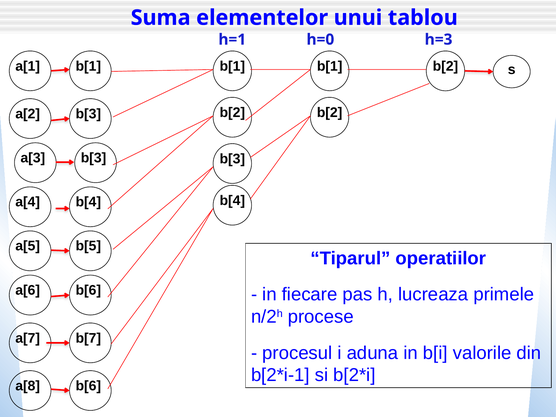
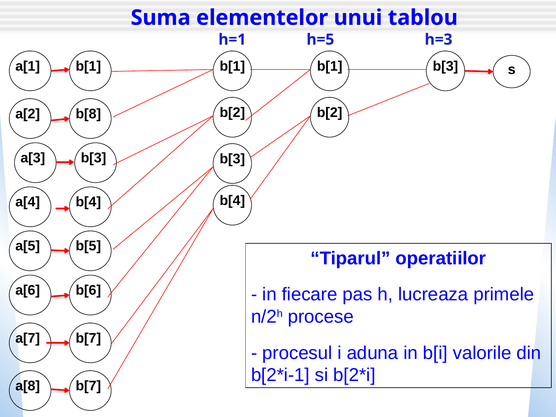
h=0: h=0 -> h=5 (320, 40)
b[2: b[2 -> b[3 (445, 66)
b[3: b[3 -> b[8 (88, 114)
b[6: b[6 -> b[7 (88, 386)
